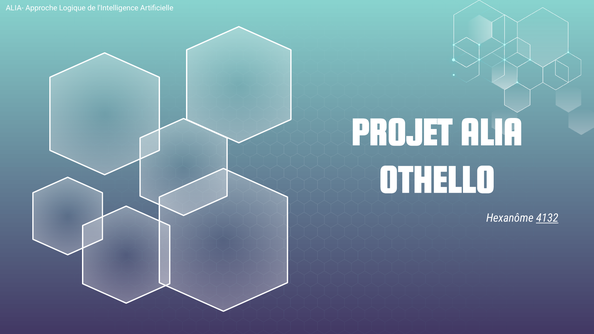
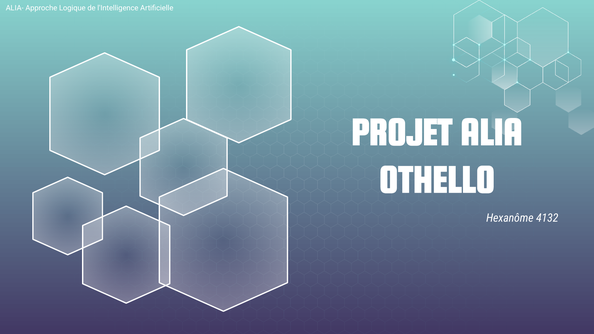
4132 underline: present -> none (547, 218)
